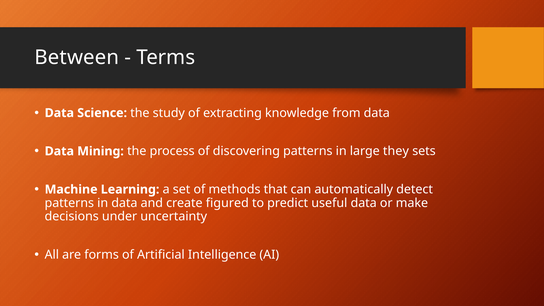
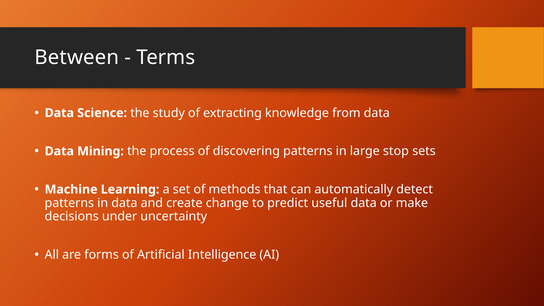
they: they -> stop (396, 151)
figured: figured -> change (227, 203)
